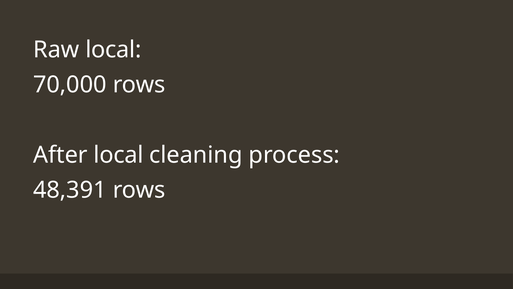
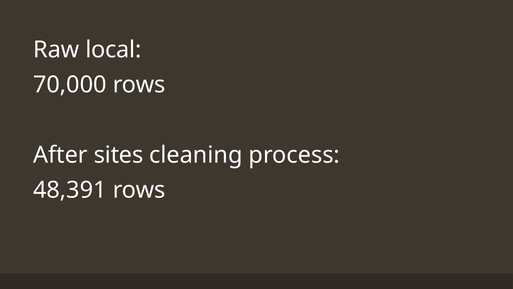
After local: local -> sites (119, 155)
